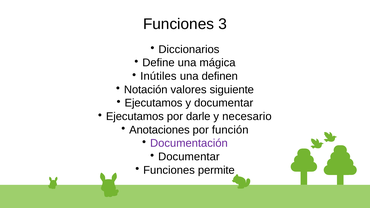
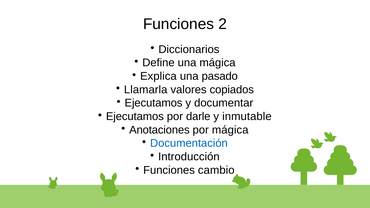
3: 3 -> 2 (223, 24)
Inútiles: Inútiles -> Explica (158, 76)
definen: definen -> pasado (220, 76)
Notación: Notación -> Llamarla (146, 90)
siguiente: siguiente -> copiados (232, 90)
necesario: necesario -> inmutable (247, 116)
por función: función -> mágica (230, 130)
Documentación colour: purple -> blue (189, 143)
Documentar: Documentar -> Introducción (189, 157)
permite: permite -> cambio (216, 170)
